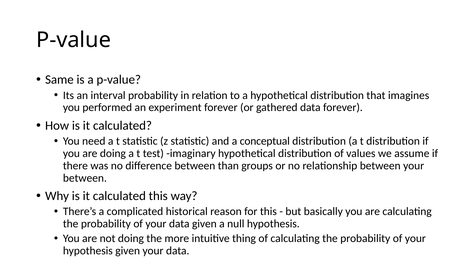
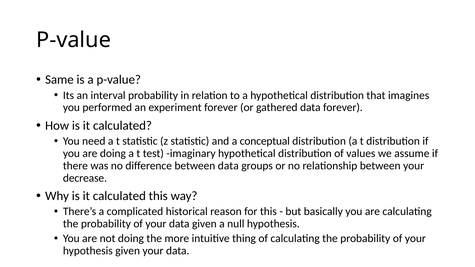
between than: than -> data (228, 166)
between: between -> decrease (85, 178)
